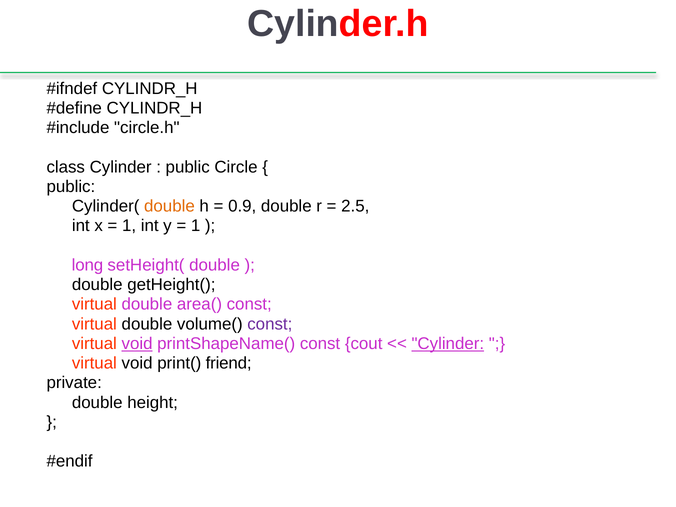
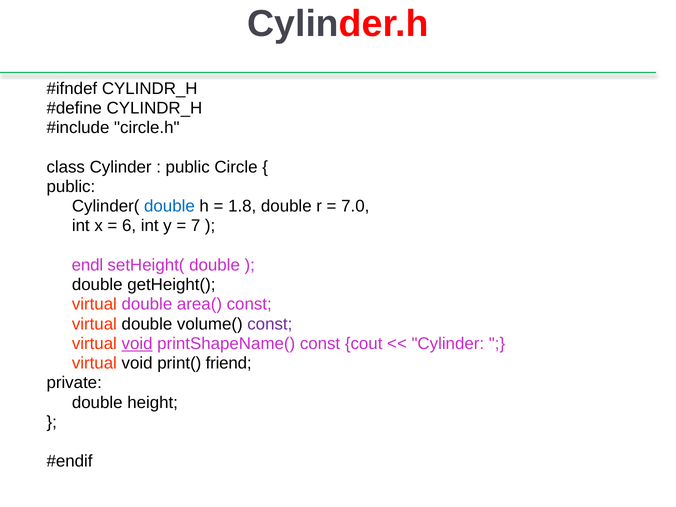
double colour: orange -> blue (169, 206)
0.9: 0.9 -> 1.8 (242, 206)
2.5: 2.5 -> 7.0 (355, 206)
1: 1 -> 6 (129, 226)
1: 1 -> 7 (196, 226)
long: long -> endl (87, 265)
Cylinder underline: present -> none (448, 344)
